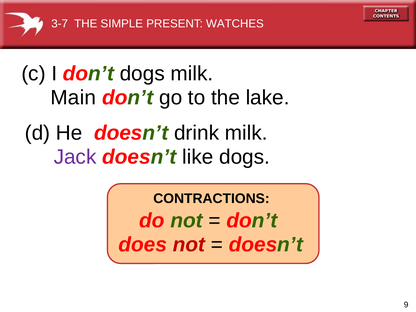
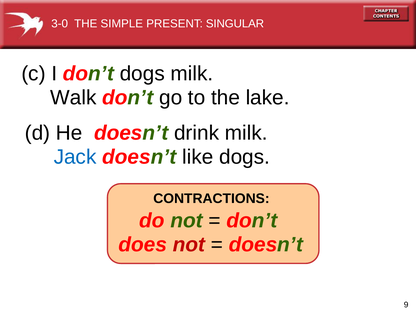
3-7: 3-7 -> 3-0 (60, 24)
WATCHES: WATCHES -> SINGULAR (235, 24)
Main: Main -> Walk (73, 98)
Jack colour: purple -> blue (75, 157)
